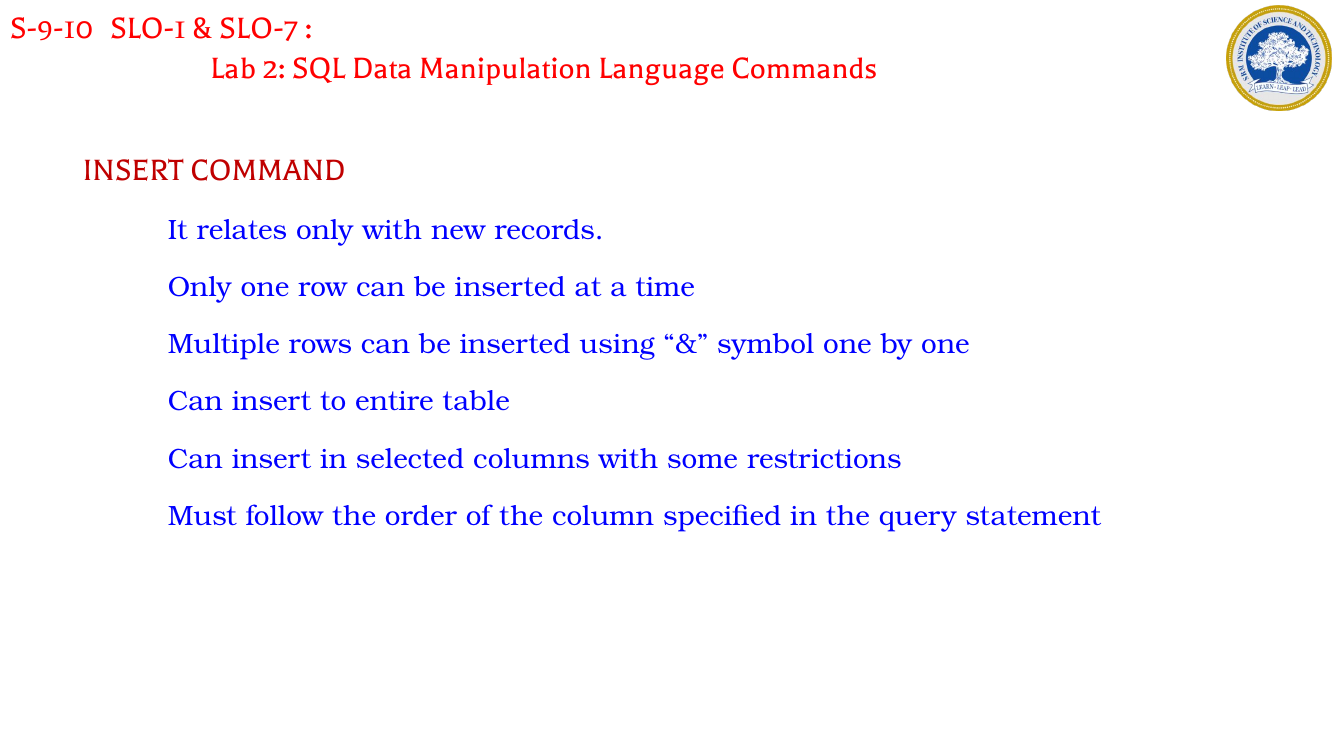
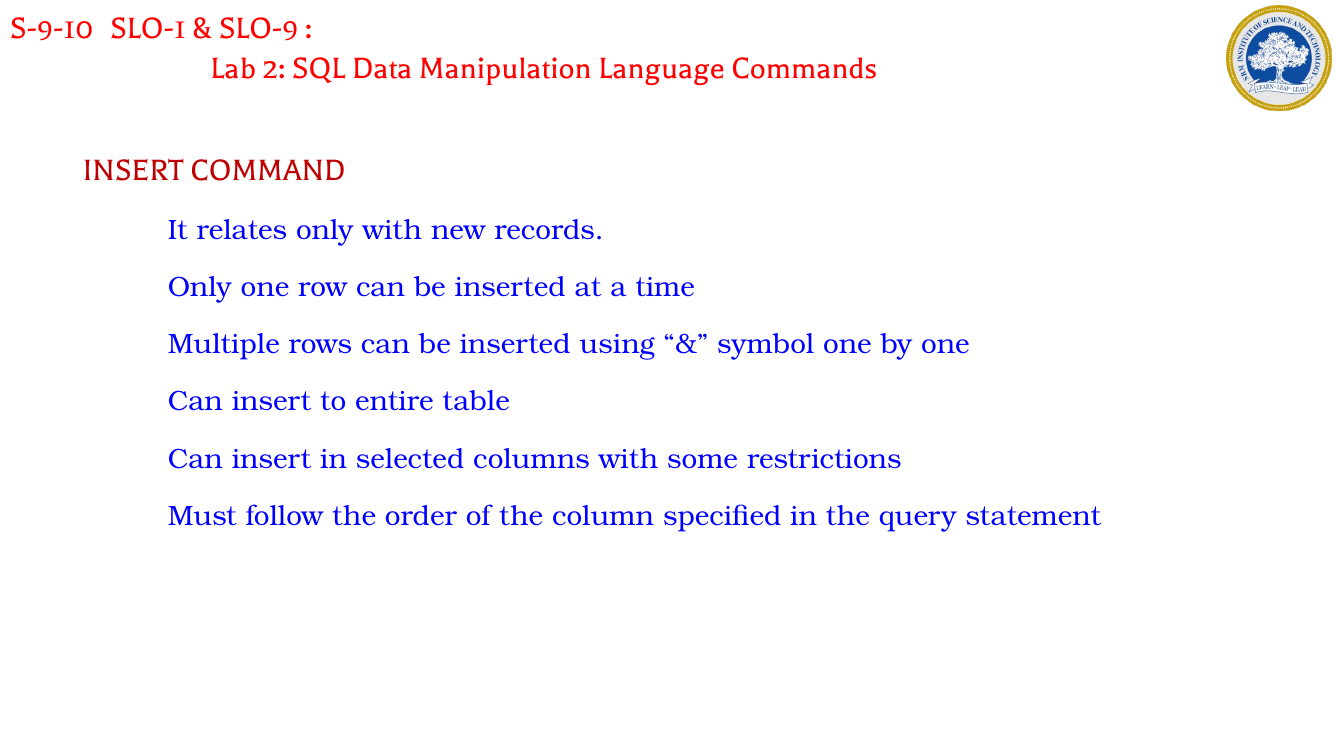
SLO-7: SLO-7 -> SLO-9 (259, 27)
